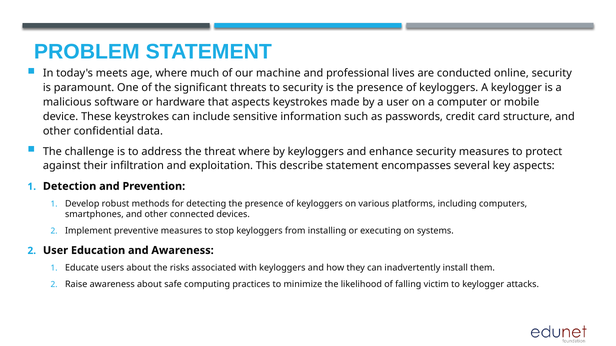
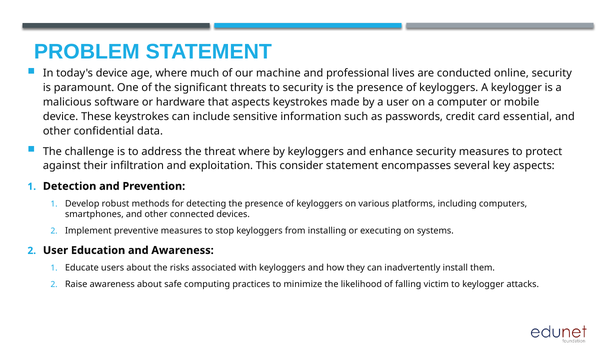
today's meets: meets -> device (112, 73)
structure: structure -> essential (528, 117)
describe: describe -> consider (301, 166)
